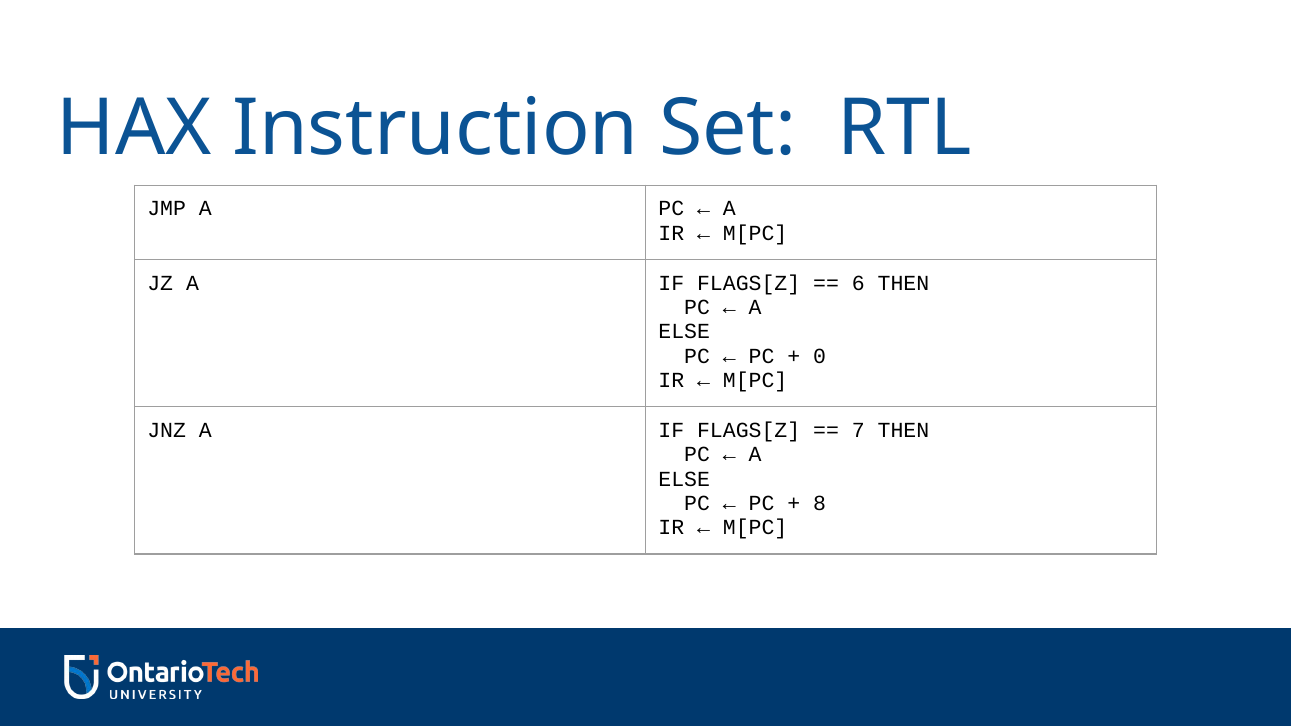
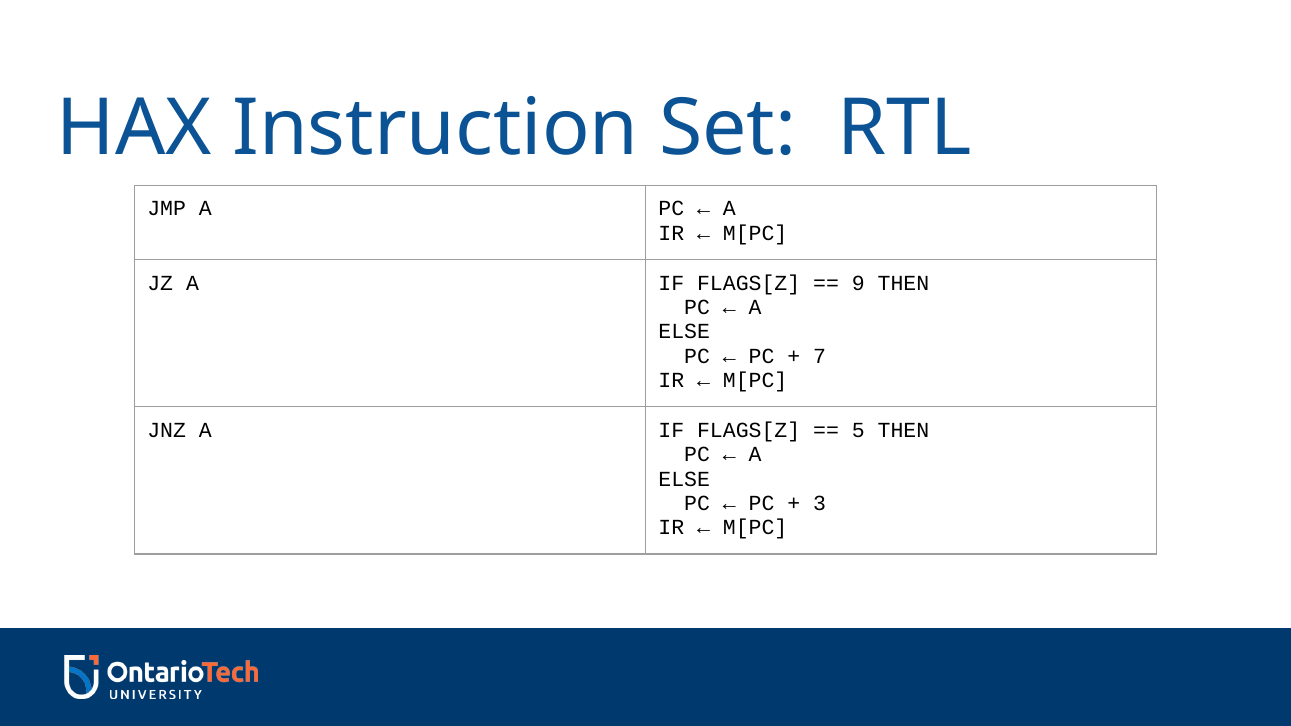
6: 6 -> 9 (858, 283)
0: 0 -> 7 (820, 356)
7: 7 -> 5 (858, 431)
8: 8 -> 3 (820, 503)
